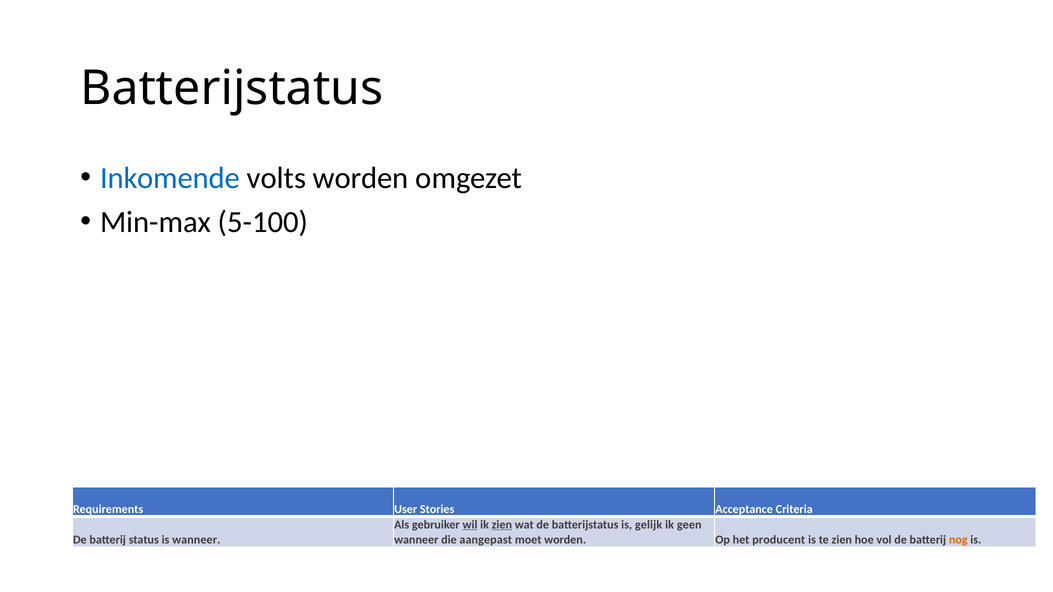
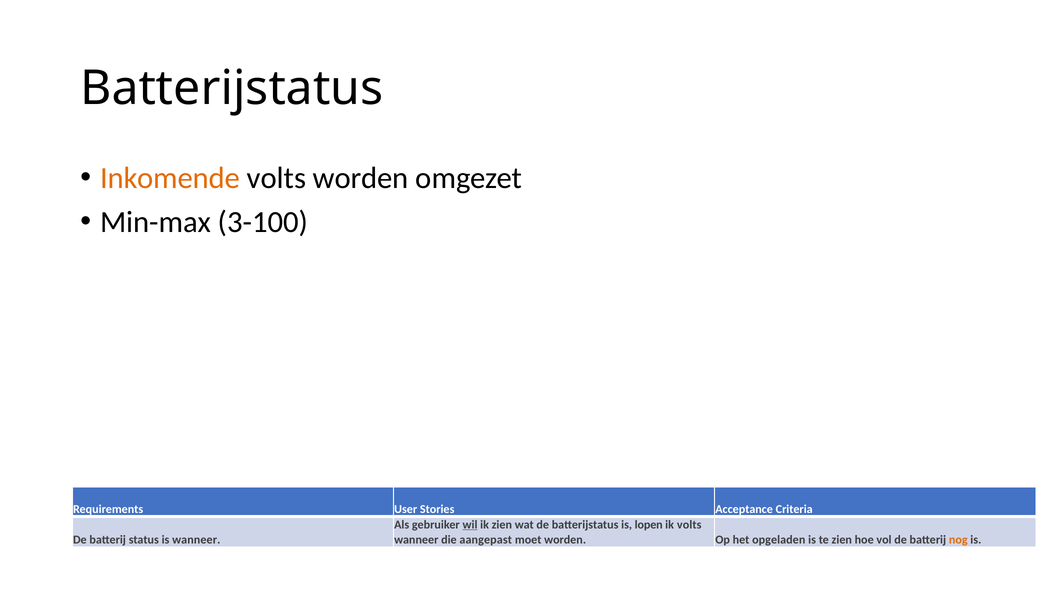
Inkomende colour: blue -> orange (170, 178)
5-100: 5-100 -> 3-100 (263, 222)
zien underline: present -> none (502, 525)
gelijk: gelijk -> lopen (649, 525)
ik geen: geen -> volts (689, 525)
producent: producent -> opgeladen (779, 540)
